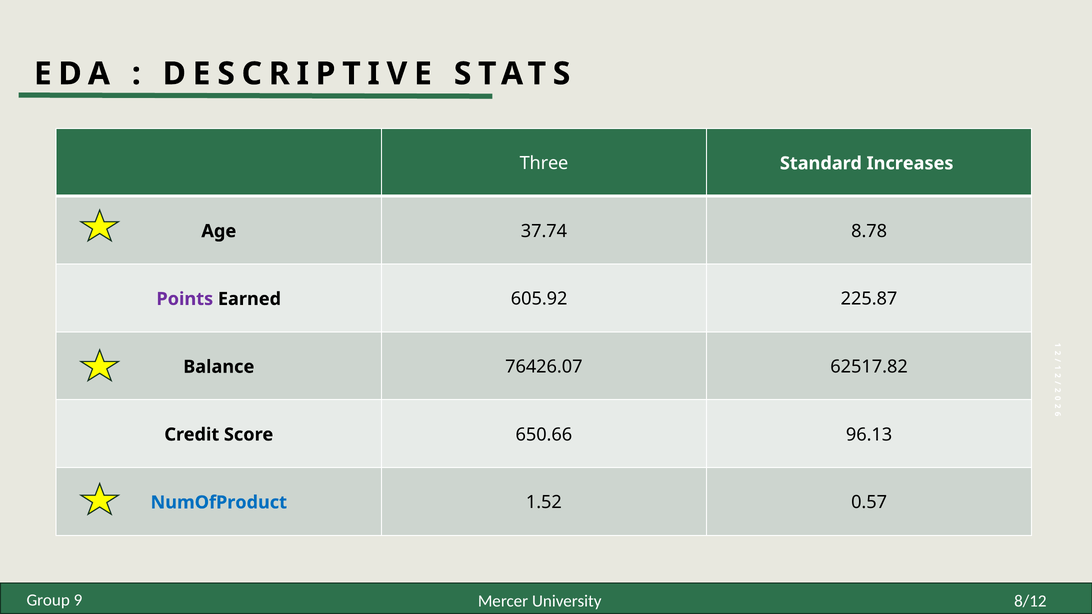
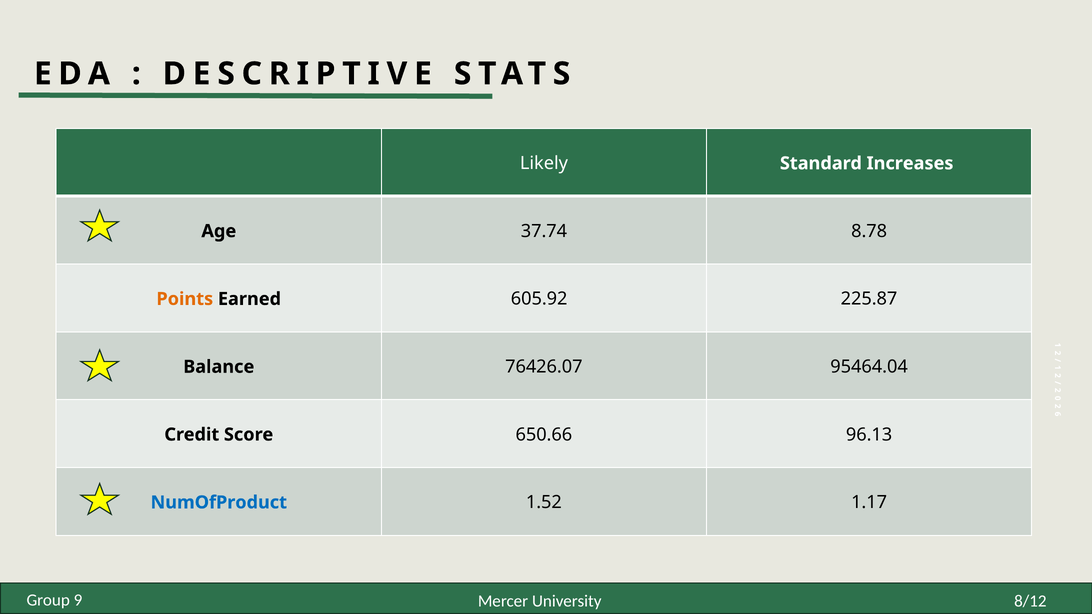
Three: Three -> Likely (544, 163)
Points colour: purple -> orange (185, 299)
62517.82: 62517.82 -> 95464.04 (869, 367)
0.57: 0.57 -> 1.17 (869, 503)
